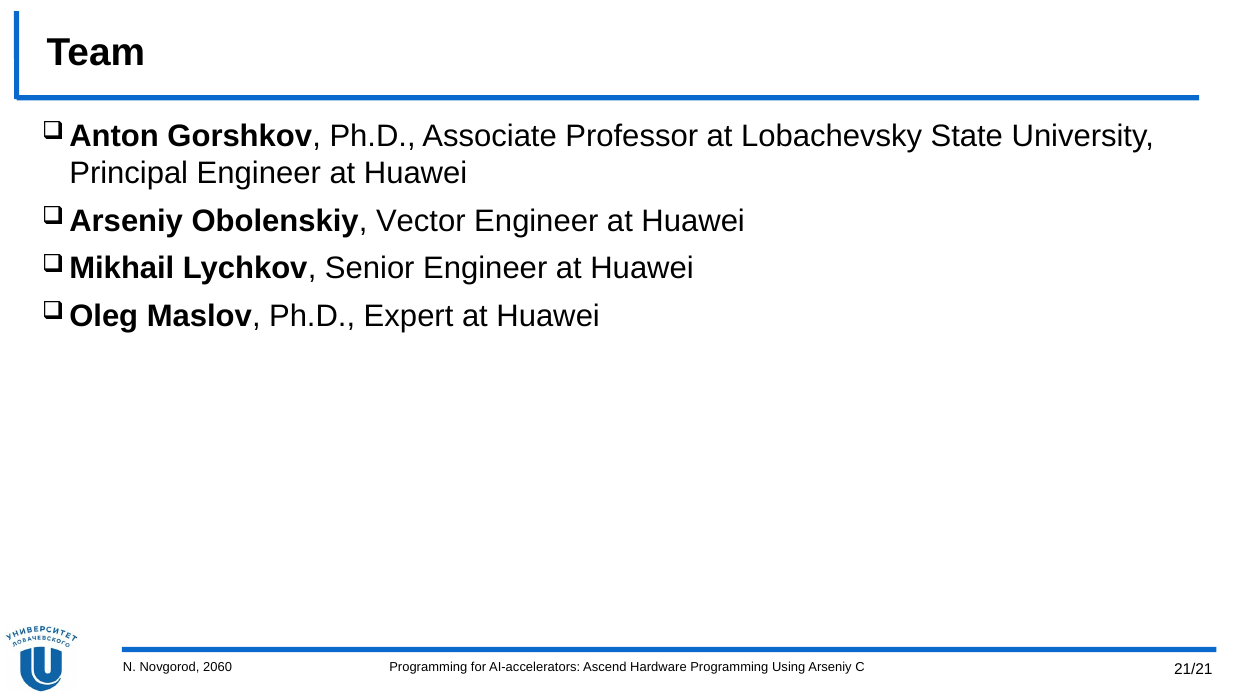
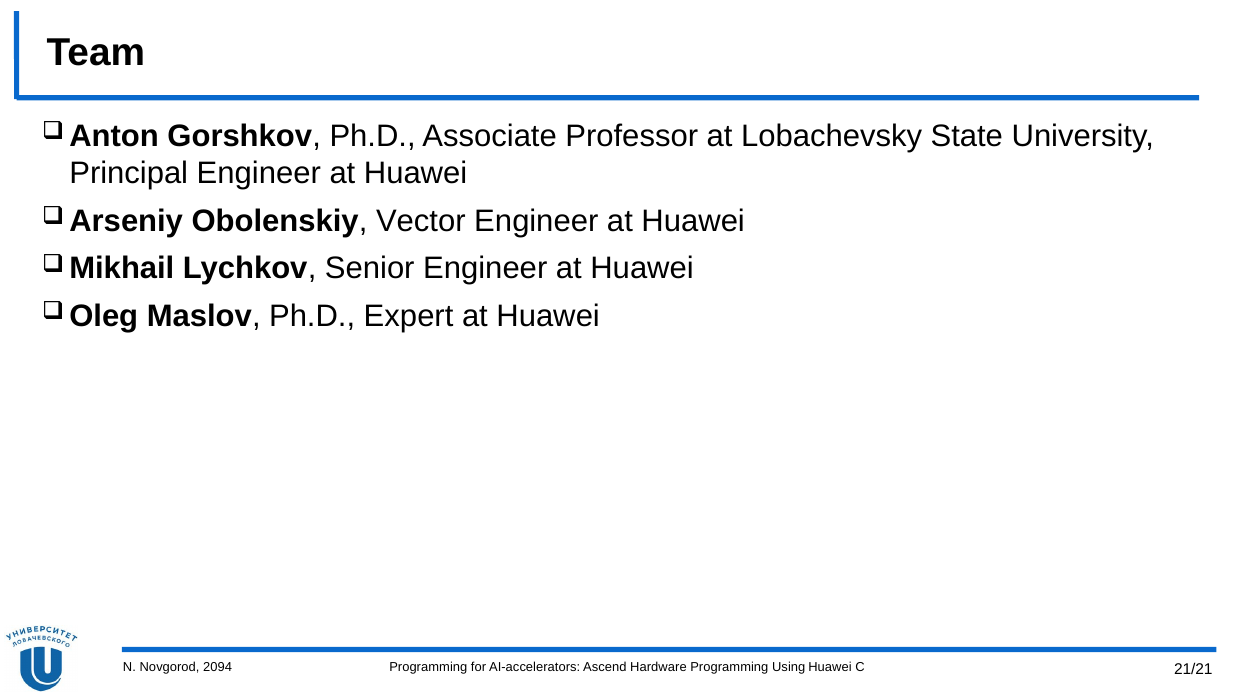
2060: 2060 -> 2094 (218, 667)
Using Arseniy: Arseniy -> Huawei (830, 667)
